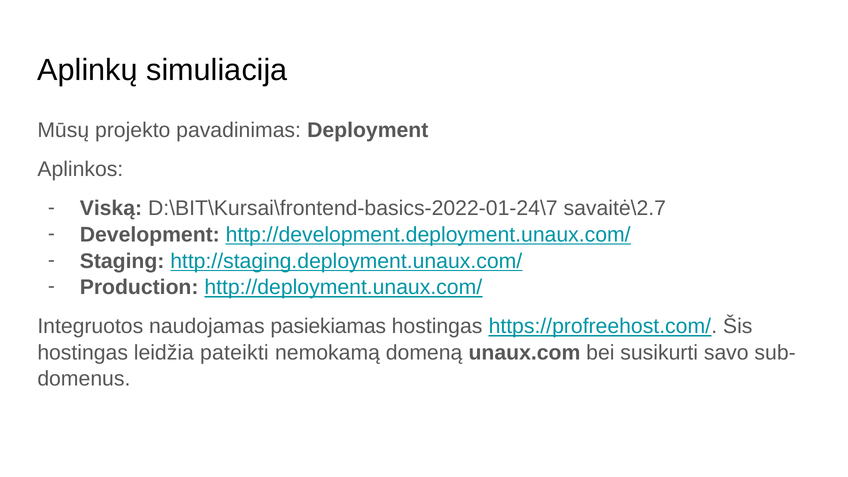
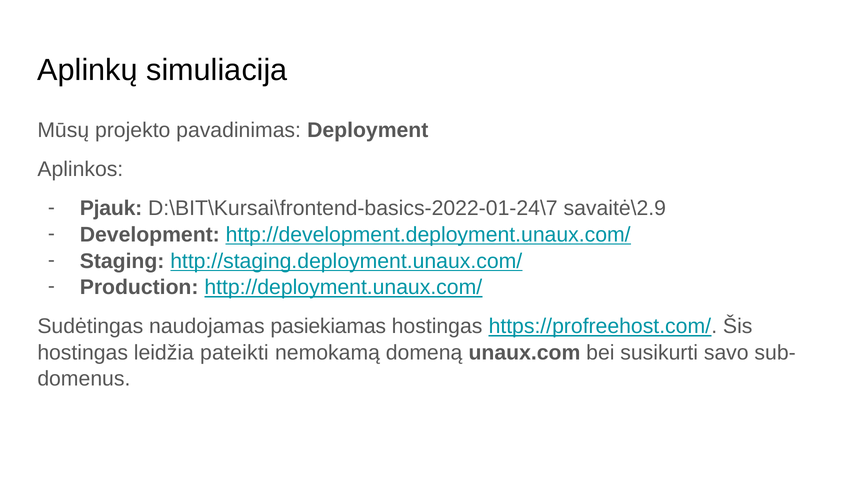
Viską: Viską -> Pjauk (111, 208)
savaitė\2.7: savaitė\2.7 -> savaitė\2.9 (615, 208)
Integruotos: Integruotos -> Sudėtingas (90, 326)
